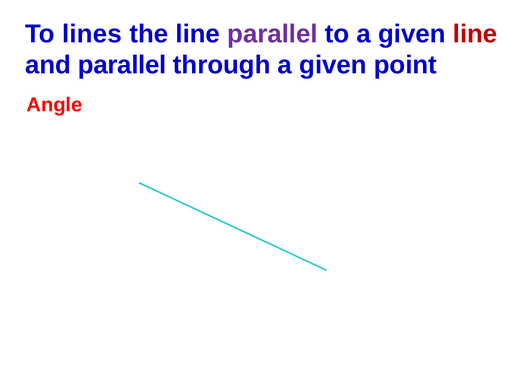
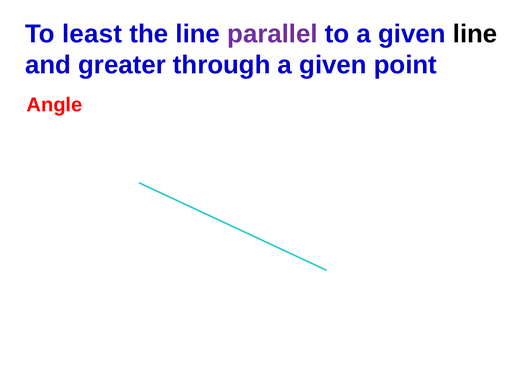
lines: lines -> least (92, 34)
line colour: red -> black (475, 34)
and parallel: parallel -> greater (122, 65)
